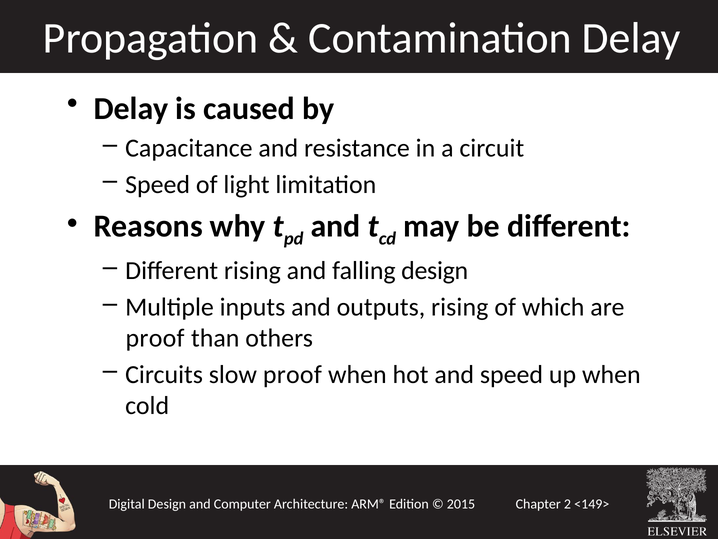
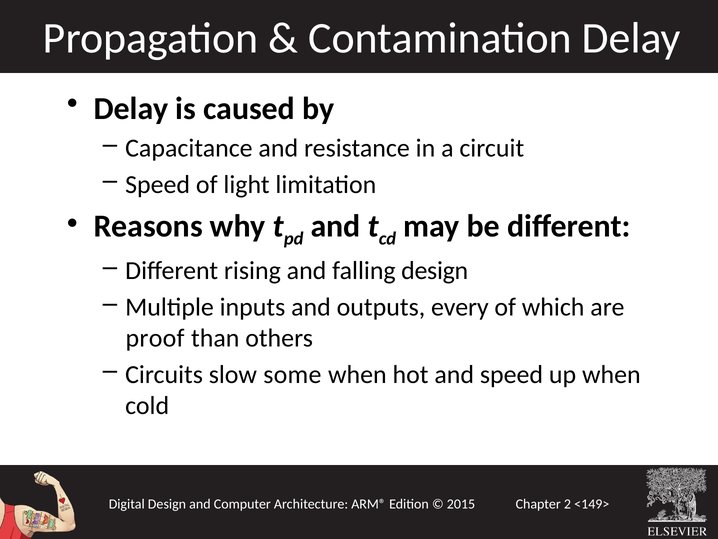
outputs rising: rising -> every (460, 307)
slow proof: proof -> some (292, 374)
